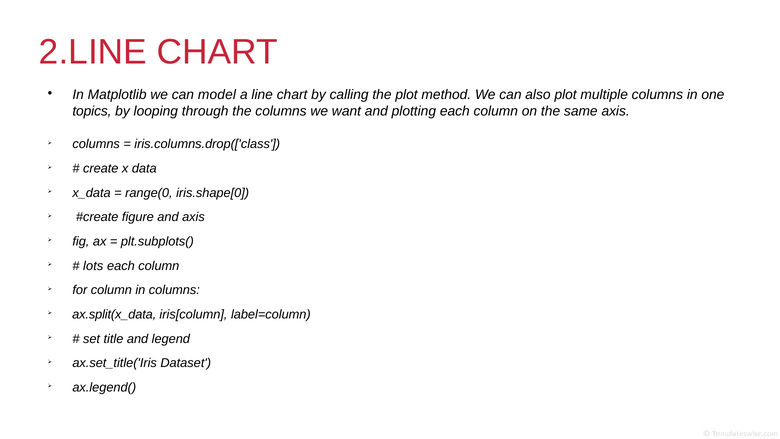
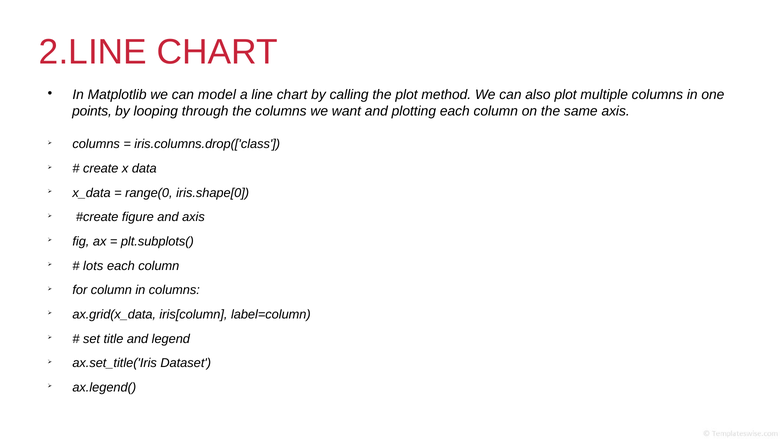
topics: topics -> points (92, 111)
ax.split(x_data: ax.split(x_data -> ax.grid(x_data (114, 314)
